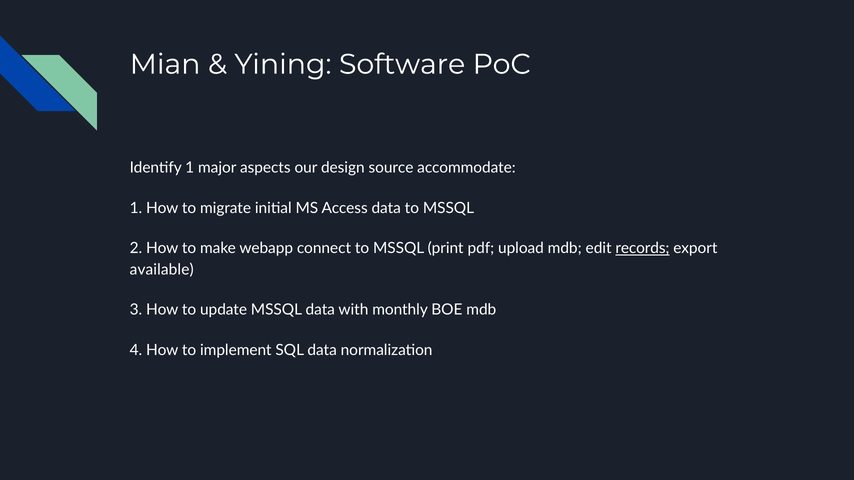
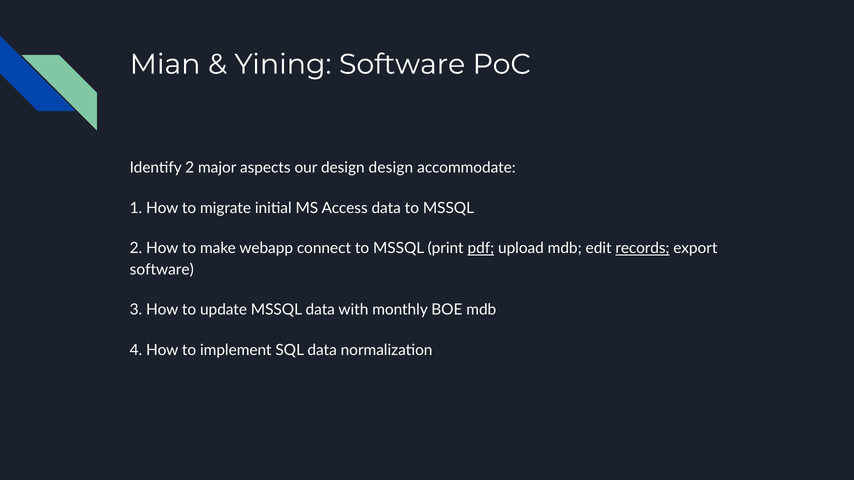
Identify 1: 1 -> 2 (190, 168)
design source: source -> design (391, 168)
pdf underline: none -> present (481, 249)
available: available -> software (162, 270)
